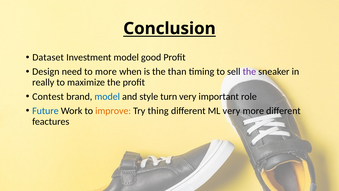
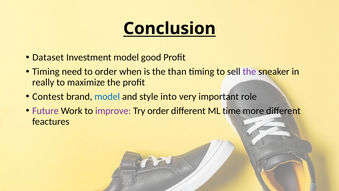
Design: Design -> Timing (46, 72)
to more: more -> order (106, 72)
turn: turn -> into (169, 96)
Future colour: blue -> purple (45, 111)
improve colour: orange -> purple (113, 111)
Try thing: thing -> order (158, 111)
ML very: very -> time (232, 111)
